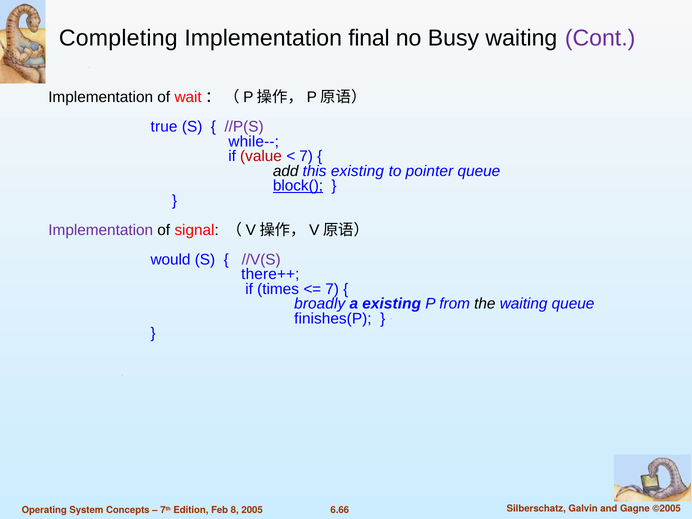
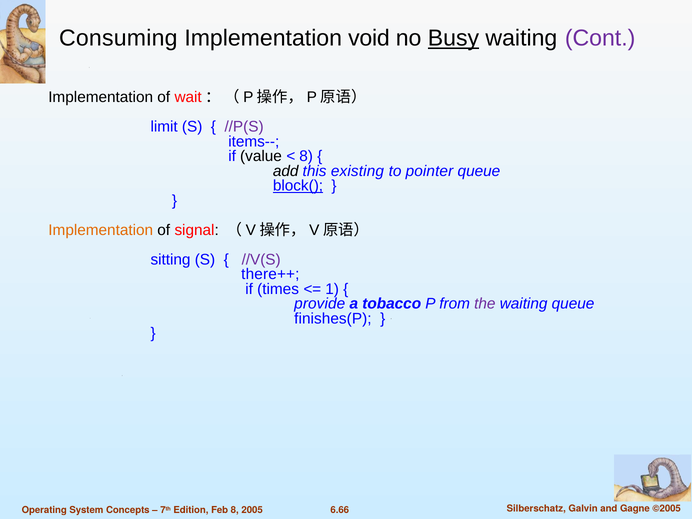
Completing: Completing -> Consuming (118, 38)
final: final -> void (369, 38)
Busy underline: none -> present (453, 38)
true: true -> limit (164, 127)
while--: while-- -> items-- (254, 141)
value colour: red -> black (261, 156)
7: 7 -> 8 (306, 156)
Implementation colour: purple -> orange (101, 230)
would: would -> sitting (171, 260)
7: 7 -> 1 (332, 289)
broadly: broadly -> provide (320, 304)
a existing: existing -> tobacco (392, 304)
the colour: black -> purple (485, 304)
